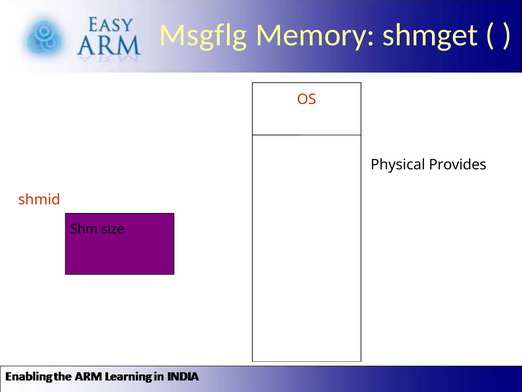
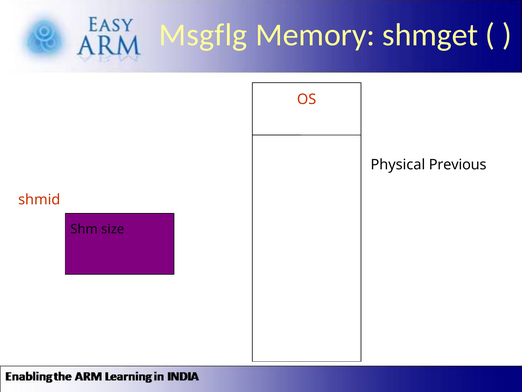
Provides: Provides -> Previous (458, 165)
